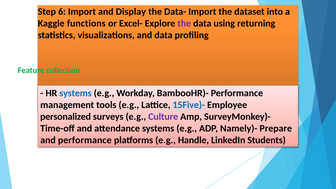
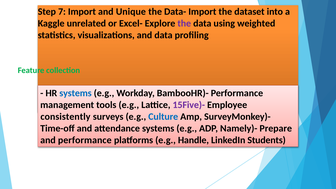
6: 6 -> 7 (62, 12)
Display: Display -> Unique (131, 12)
functions: functions -> unrelated (86, 23)
returning: returning -> weighted (256, 23)
15Five)- colour: blue -> purple (189, 105)
personalized: personalized -> consistently (65, 117)
Culture colour: purple -> blue (163, 117)
